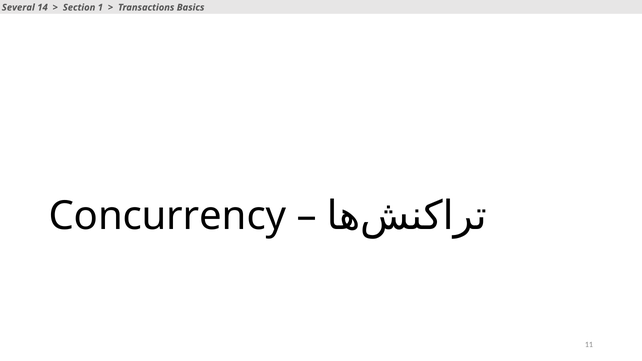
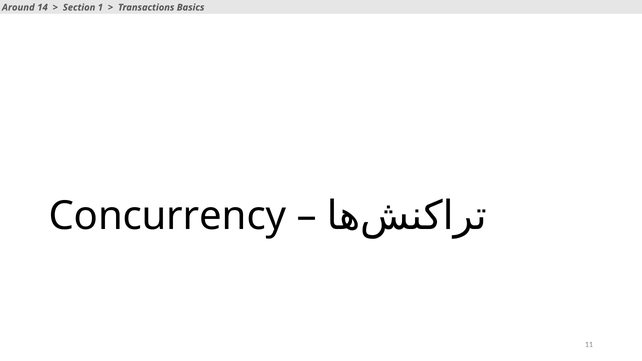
Several: Several -> Around (18, 7)
